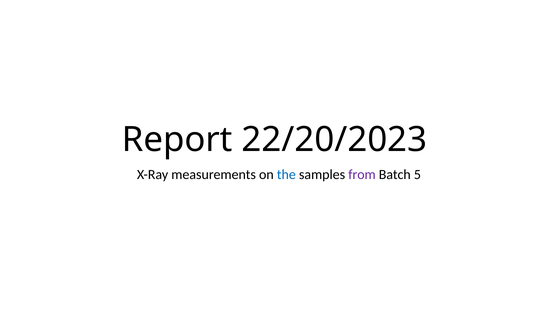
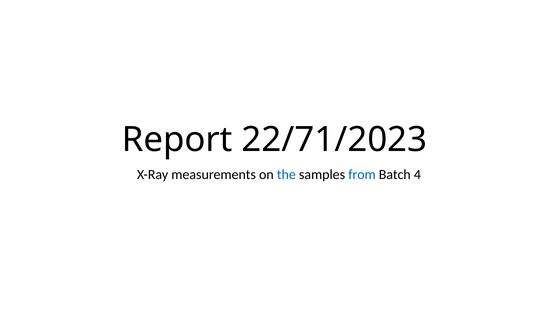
22/20/2023: 22/20/2023 -> 22/71/2023 (334, 139)
from colour: purple -> blue (362, 174)
5: 5 -> 4 (417, 174)
